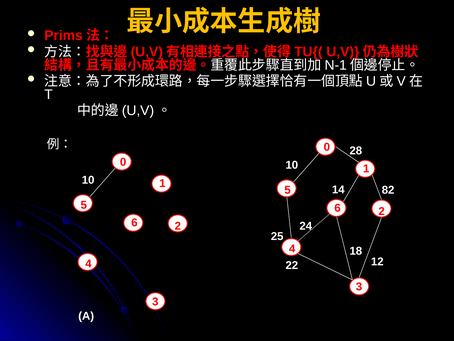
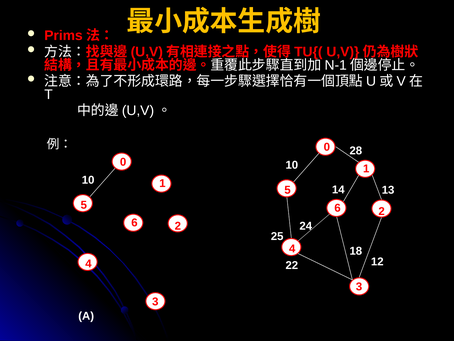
82: 82 -> 13 (388, 190)
